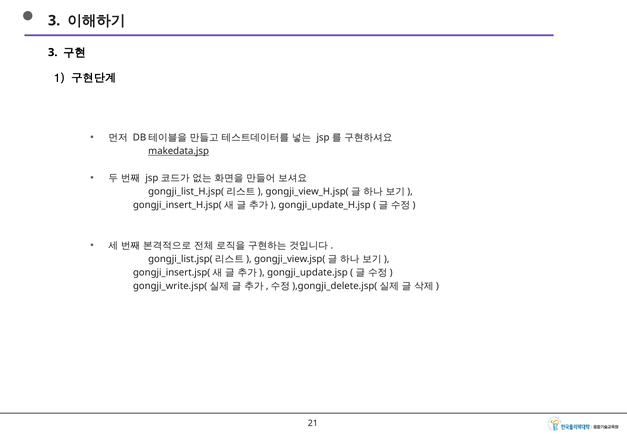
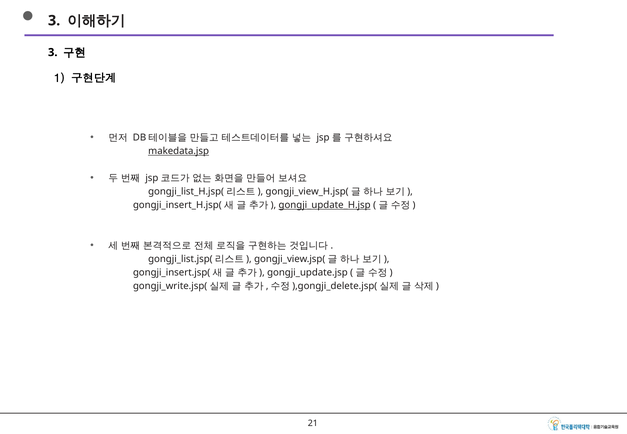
gongji_update_H.jsp underline: none -> present (325, 205)
